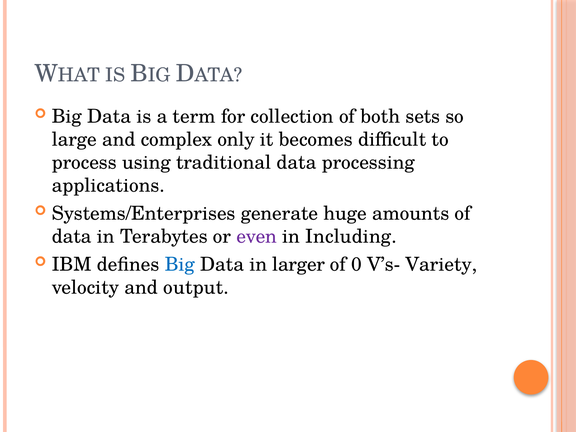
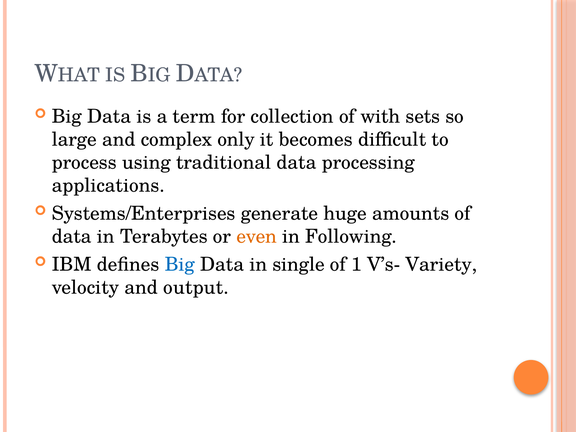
both: both -> with (380, 117)
even colour: purple -> orange (257, 237)
Including: Including -> Following (351, 237)
larger: larger -> single (299, 264)
0: 0 -> 1 (356, 264)
